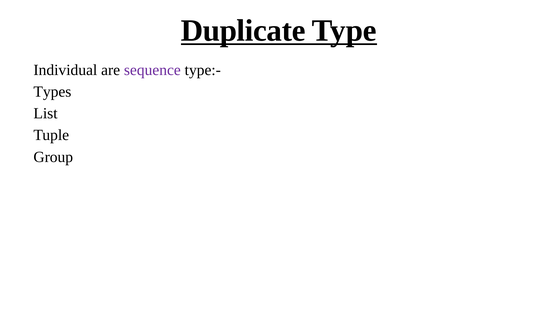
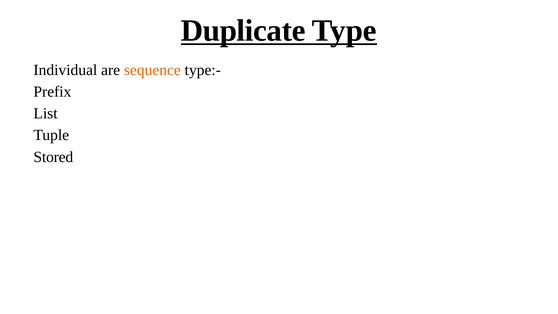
sequence colour: purple -> orange (152, 70)
Types: Types -> Prefix (52, 92)
Group: Group -> Stored (53, 157)
